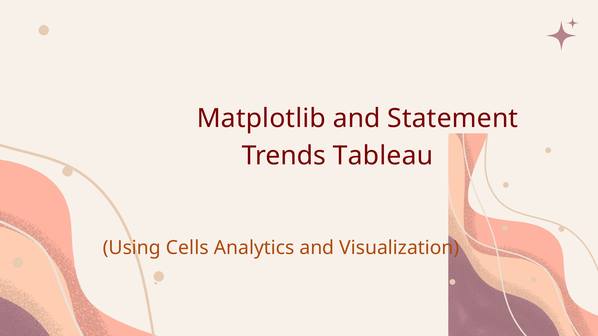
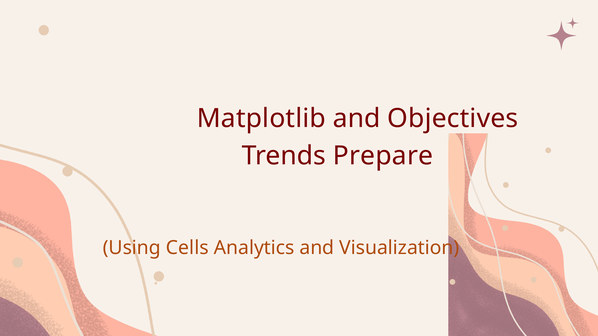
Statement: Statement -> Objectives (453, 119)
Tableau: Tableau -> Prepare (383, 156)
